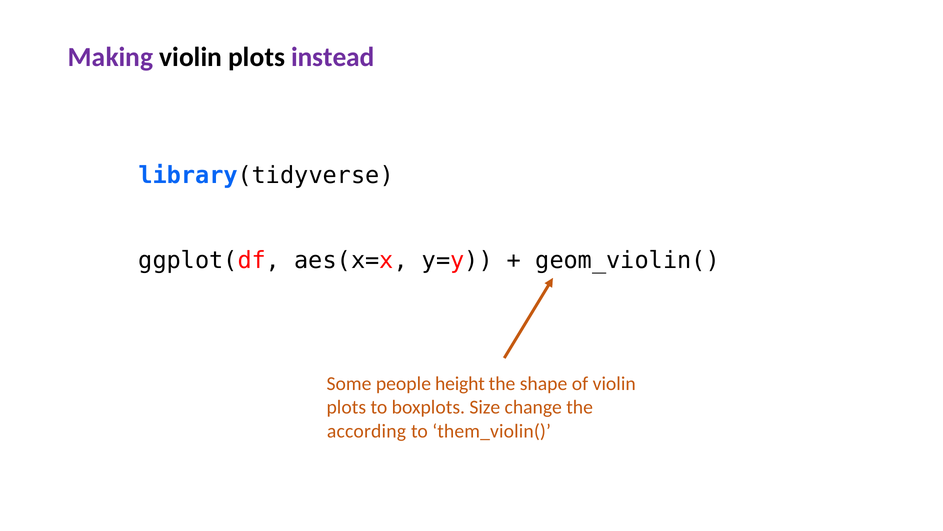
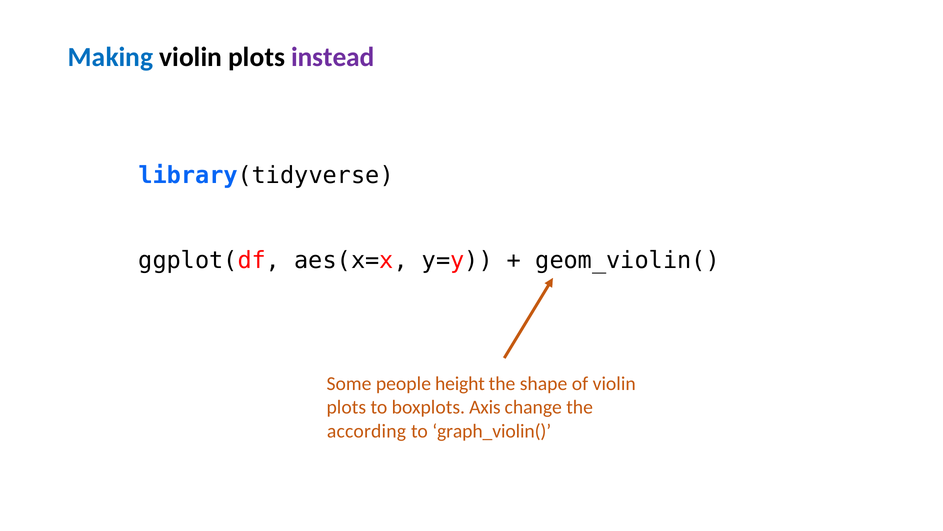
Making colour: purple -> blue (111, 57)
Size: Size -> Axis (485, 407)
them_violin(: them_violin( -> graph_violin( (492, 431)
